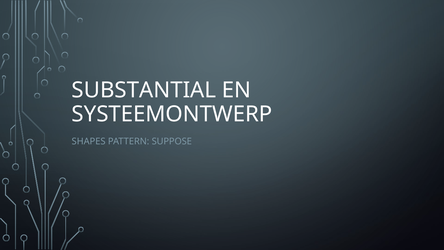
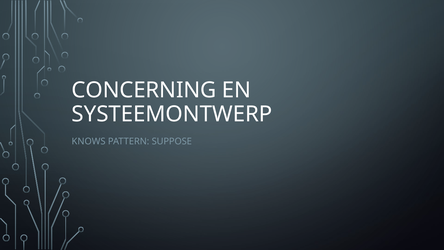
SUBSTANTIAL: SUBSTANTIAL -> CONCERNING (144, 90)
SHAPES: SHAPES -> KNOWS (89, 141)
